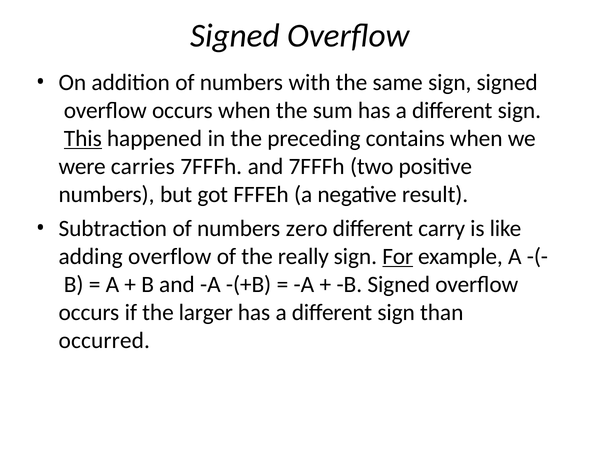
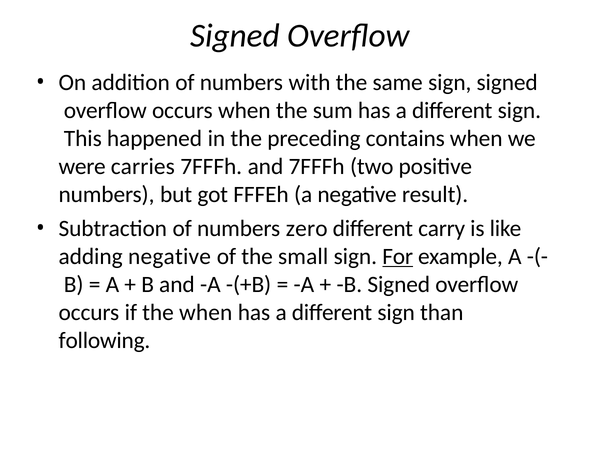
This underline: present -> none (83, 138)
adding overflow: overflow -> negative (170, 256)
really: really -> small (303, 256)
the larger: larger -> when (206, 312)
occurred: occurred -> following (104, 340)
